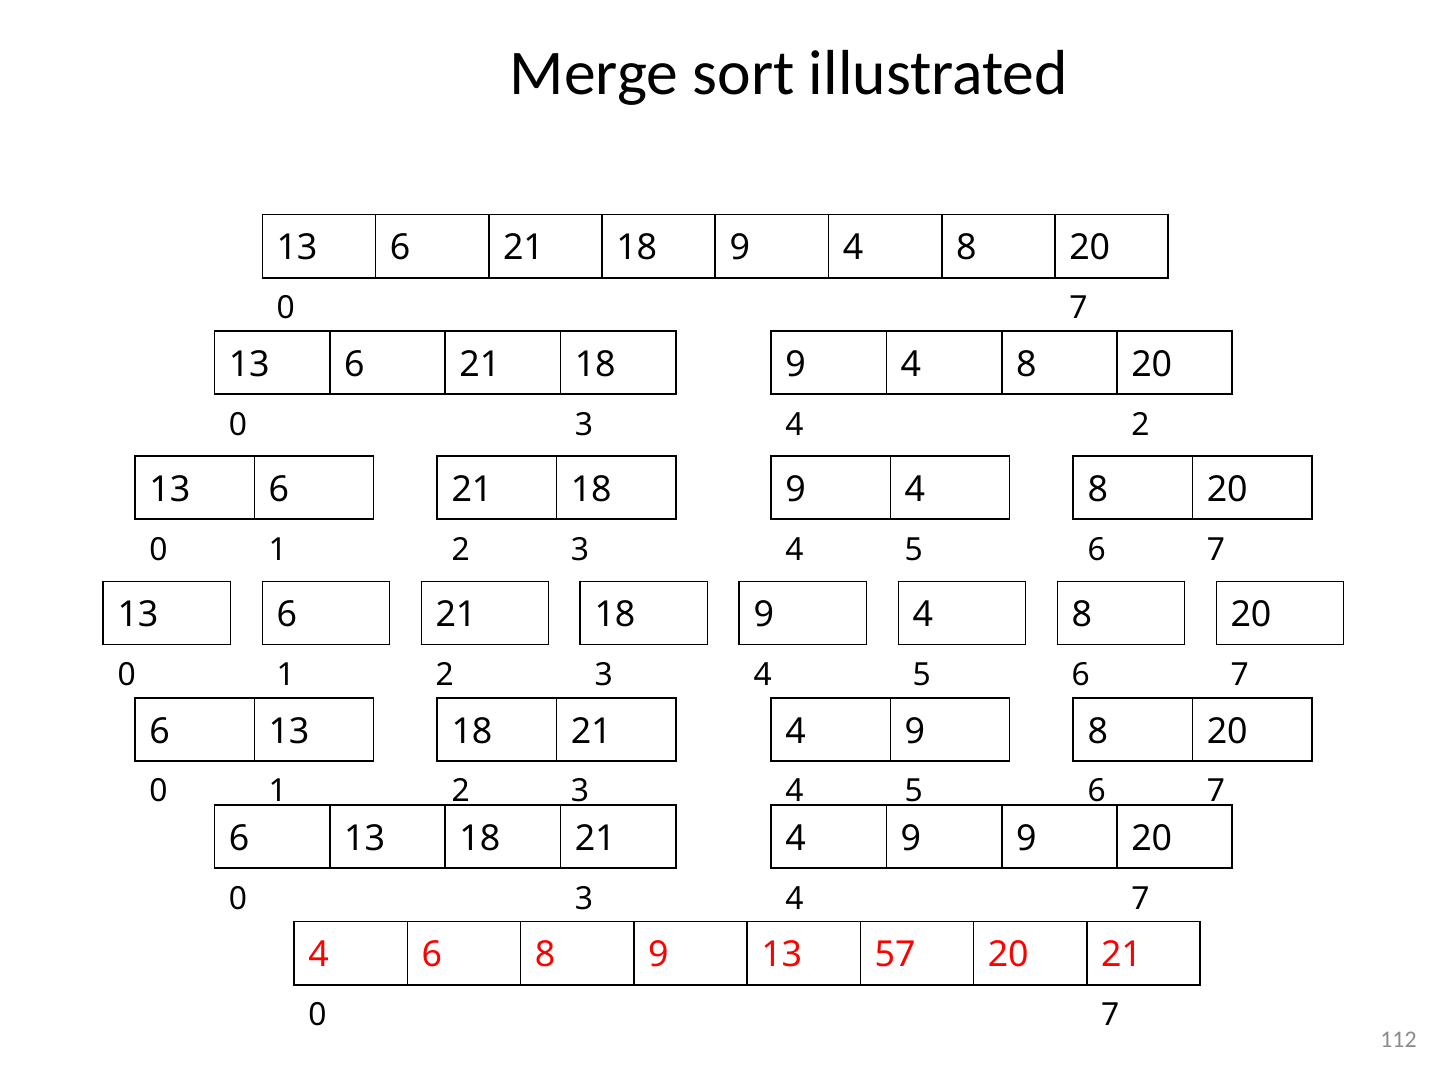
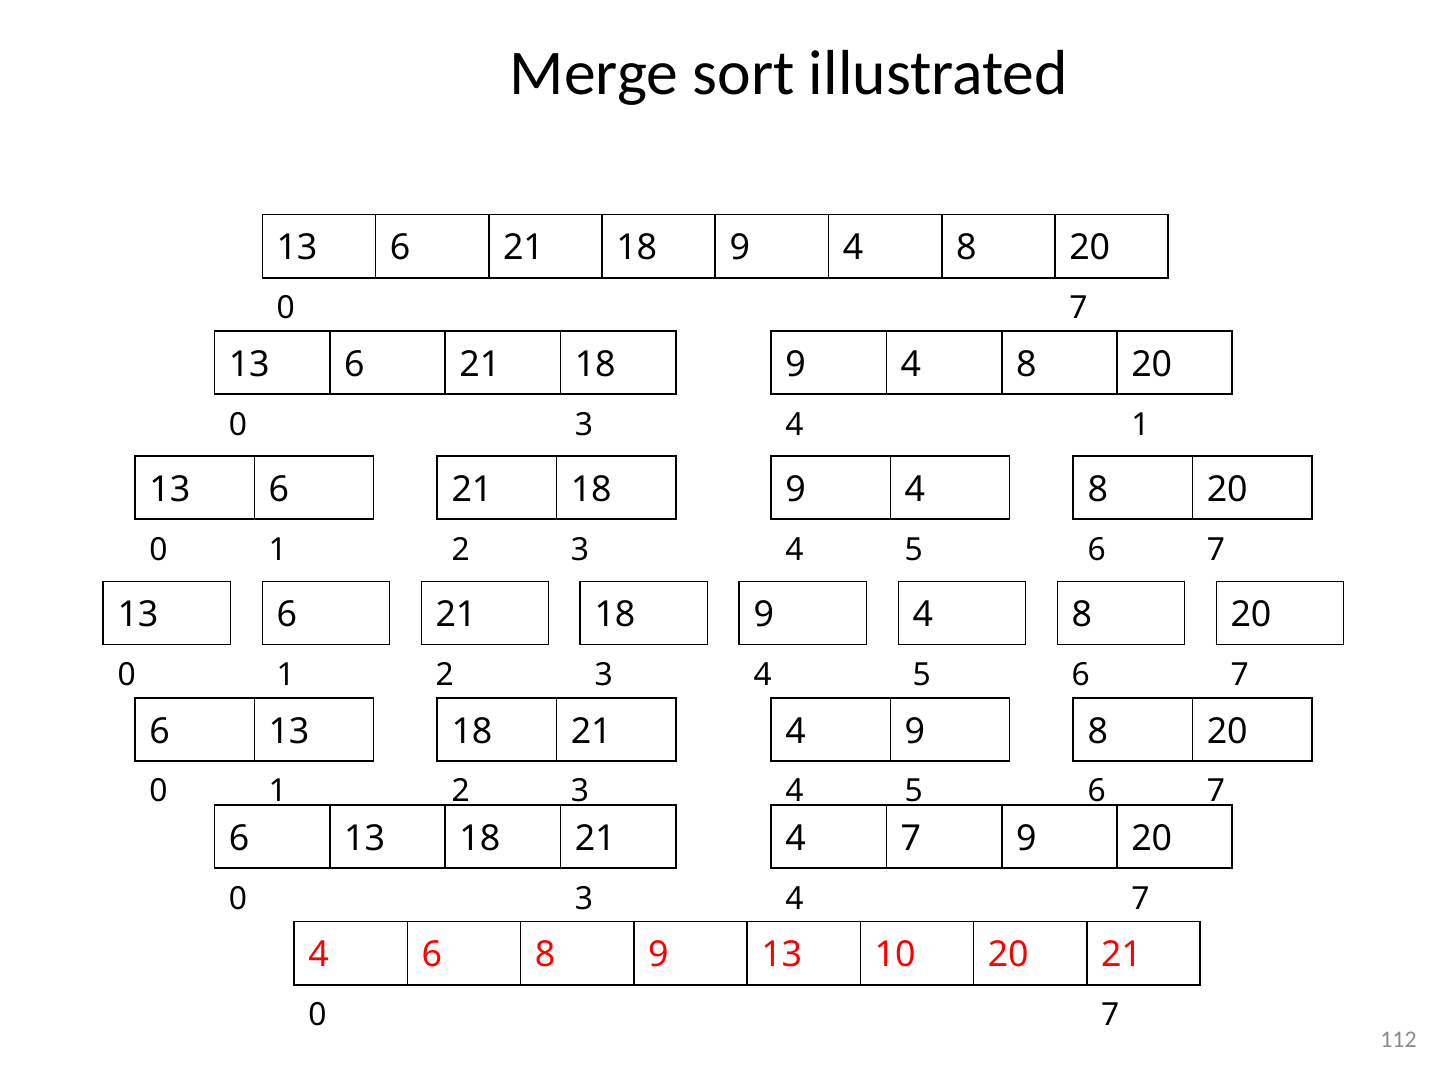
4 2: 2 -> 1 (1140, 424)
9: 9 -> 7 (911, 838)
57: 57 -> 10 (895, 954)
